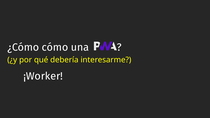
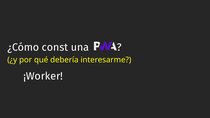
cómo: cómo -> const (55, 47)
